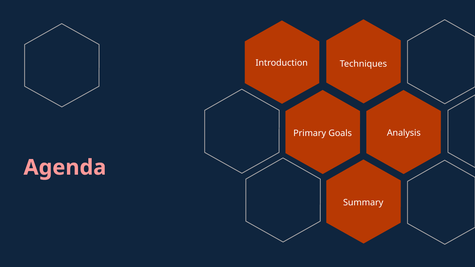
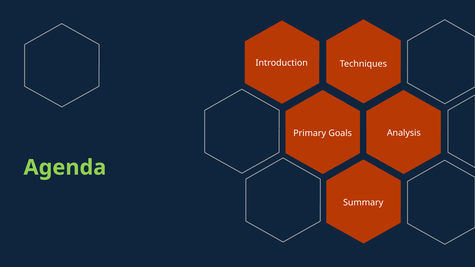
Agenda colour: pink -> light green (65, 168)
